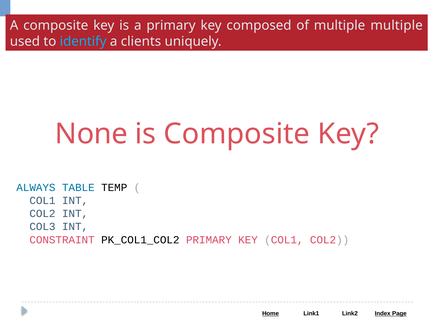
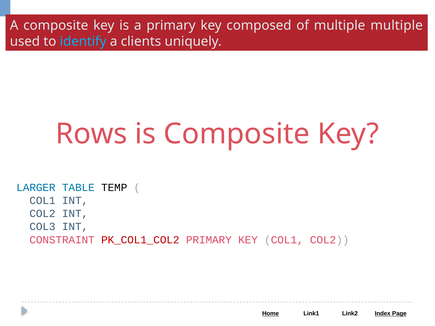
None: None -> Rows (91, 134)
ALWAYS: ALWAYS -> LARGER (36, 188)
PK_COL1_COL2 colour: black -> red (140, 240)
